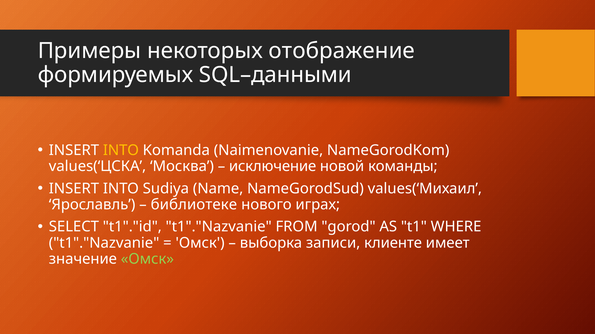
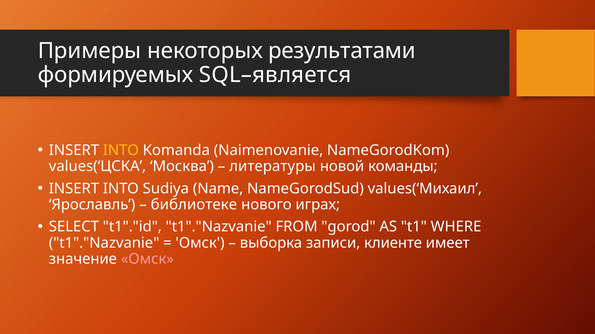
отображение: отображение -> результатами (342, 51)
SQL–данными: SQL–данными -> SQL–является (275, 75)
исключение: исключение -> литературы (272, 167)
Омск colour: light green -> pink (147, 259)
